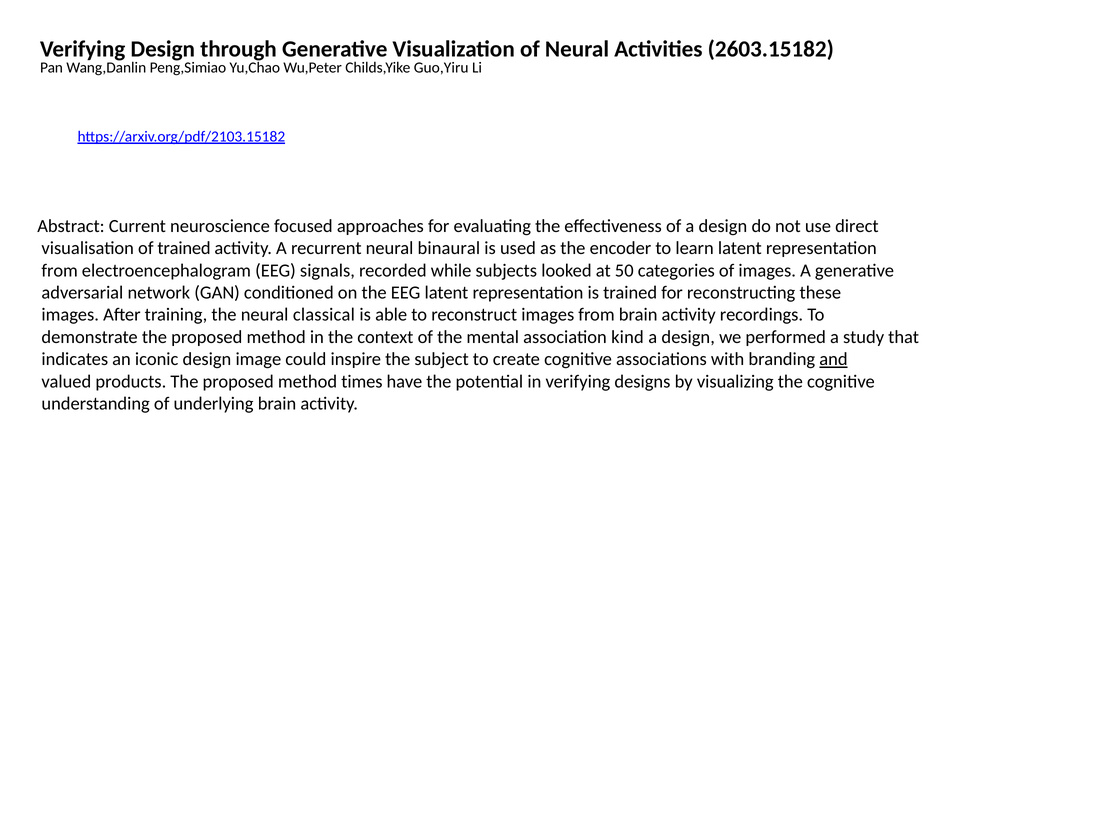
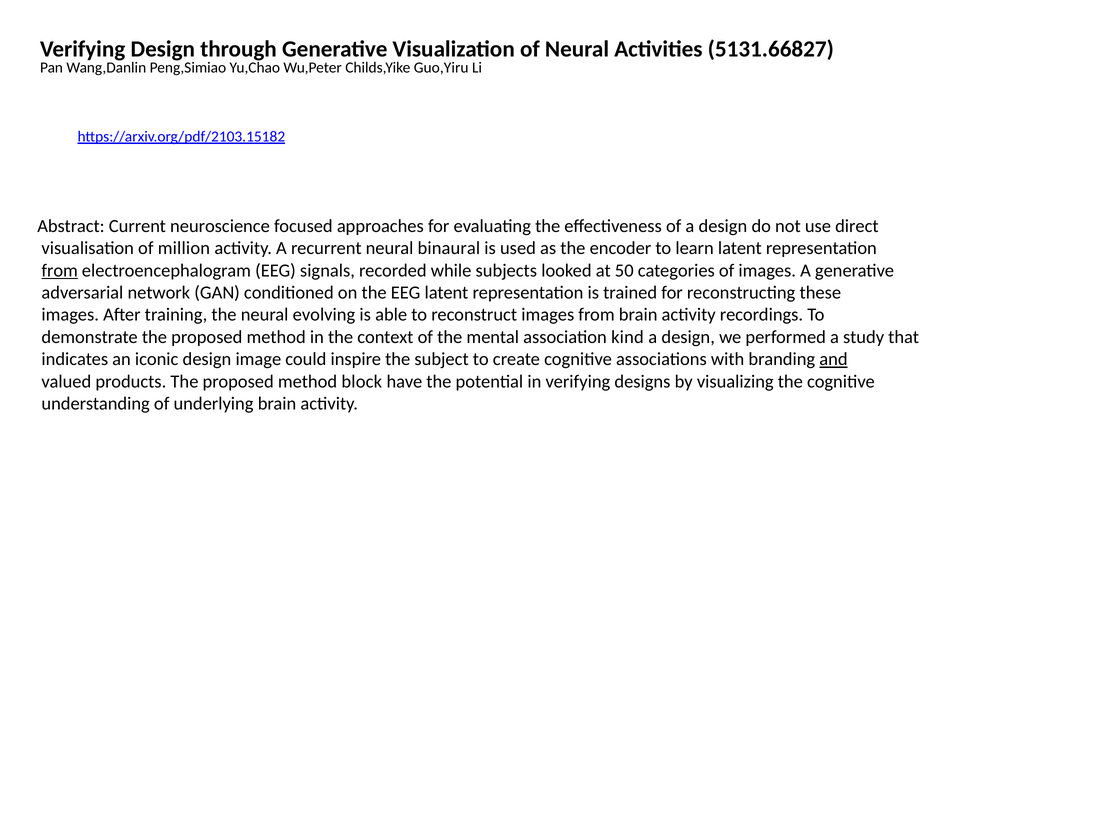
2603.15182: 2603.15182 -> 5131.66827 (771, 49)
of trained: trained -> million (184, 248)
from underline: none -> present (60, 271)
classical: classical -> evolving (324, 315)
times: times -> block (362, 382)
